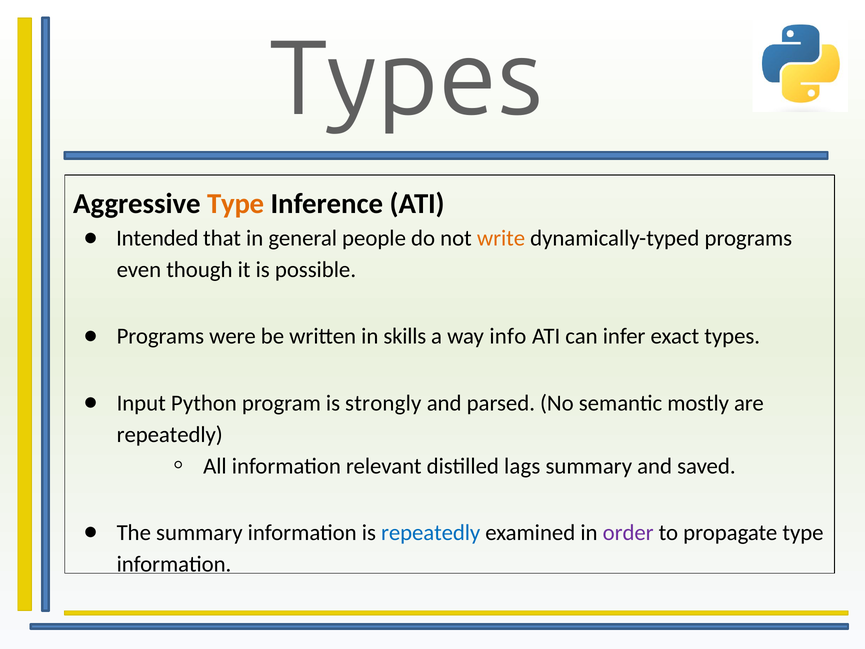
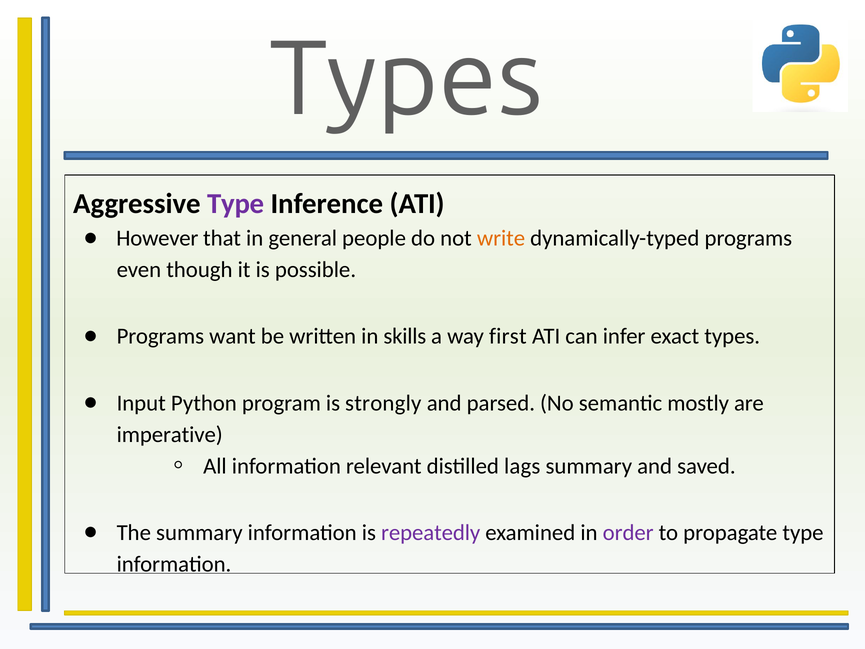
Type colour: orange -> purple (236, 204)
Intended: Intended -> However (157, 238)
were: were -> want (232, 336)
info: info -> first (508, 336)
repeatedly: repeatedly -> imperative (170, 434)
repeatedly colour: blue -> purple (431, 532)
